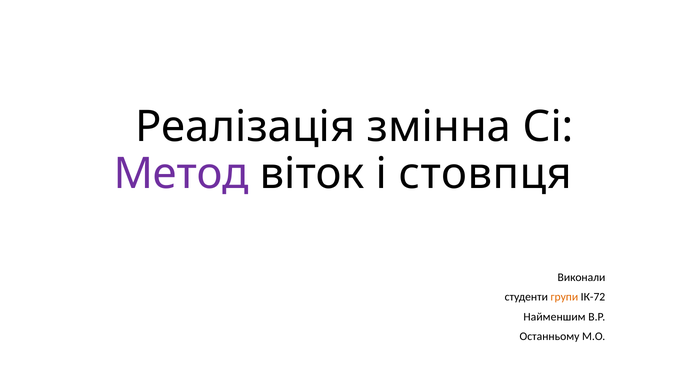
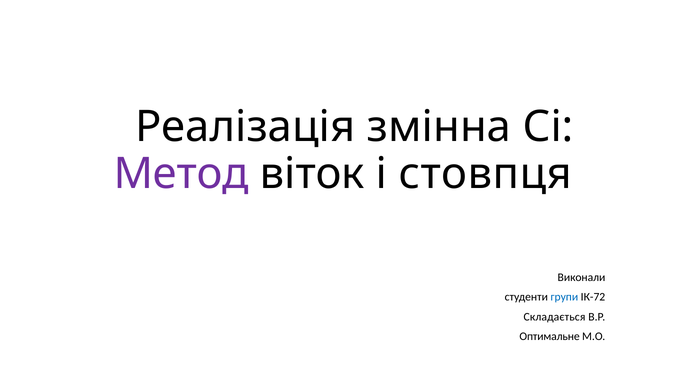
групи colour: orange -> blue (564, 298)
Найменшим: Найменшим -> Складається (554, 317)
Останньому: Останньому -> Оптимальне (550, 337)
